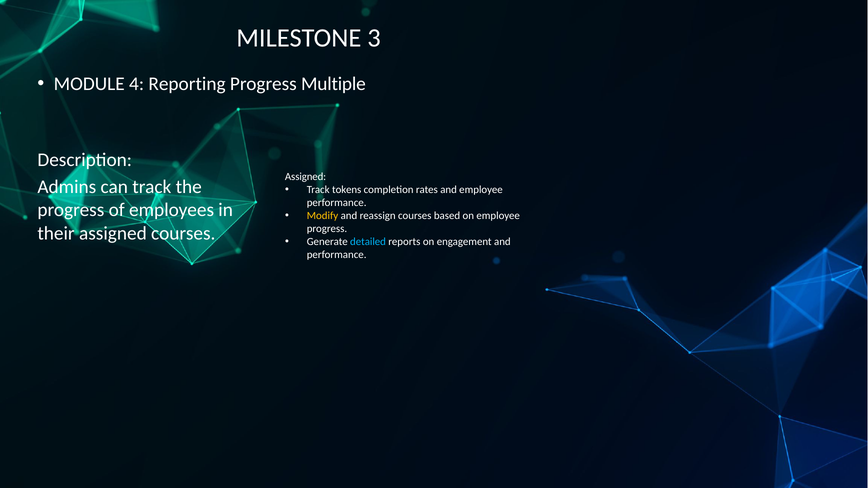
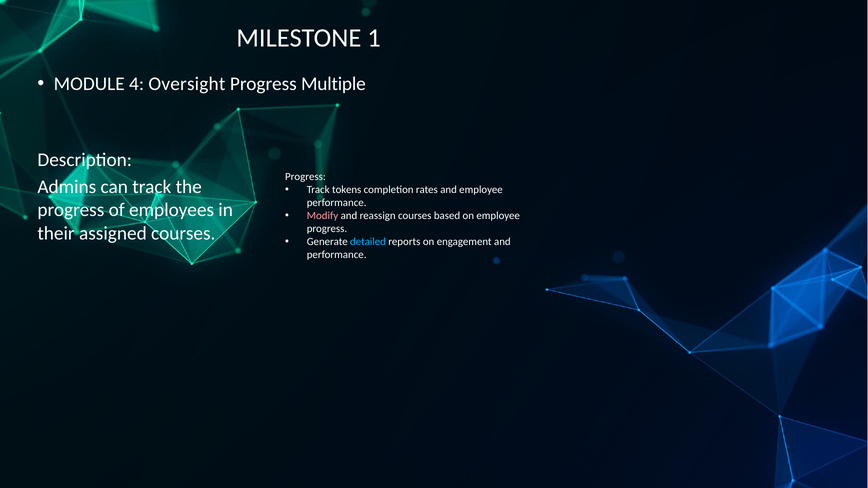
3: 3 -> 1 (374, 38)
Reporting: Reporting -> Oversight (187, 84)
Assigned: Assigned -> Progress (305, 177)
Modify colour: yellow -> pink (323, 216)
